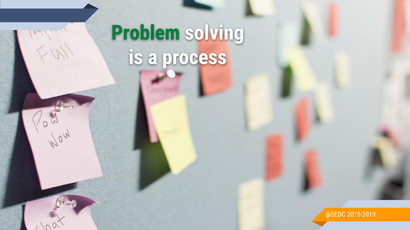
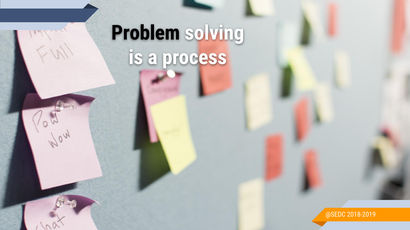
Problem colour: green -> black (146, 33)
